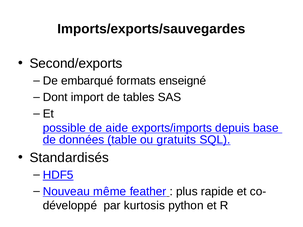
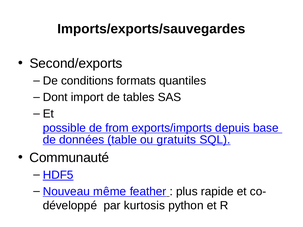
embarqué: embarqué -> conditions (87, 81)
enseigné: enseigné -> quantiles (183, 81)
aide: aide -> from (117, 128)
Standardisés: Standardisés -> Communauté (69, 158)
